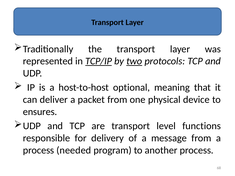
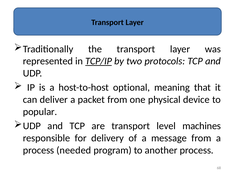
two underline: present -> none (134, 61)
ensures: ensures -> popular (40, 112)
functions: functions -> machines (202, 126)
